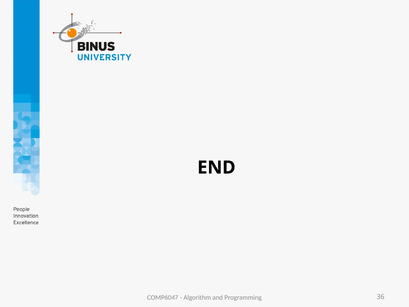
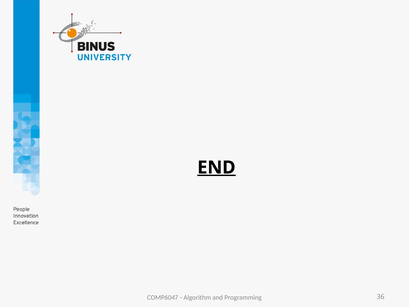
END underline: none -> present (216, 167)
